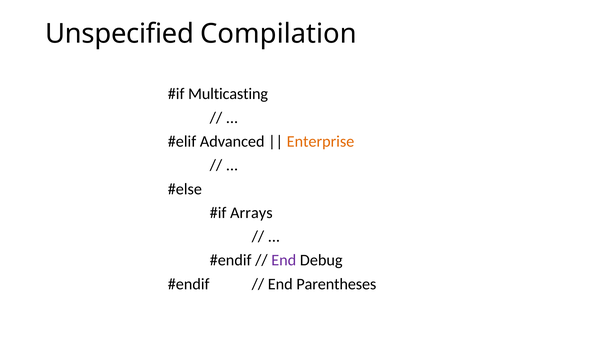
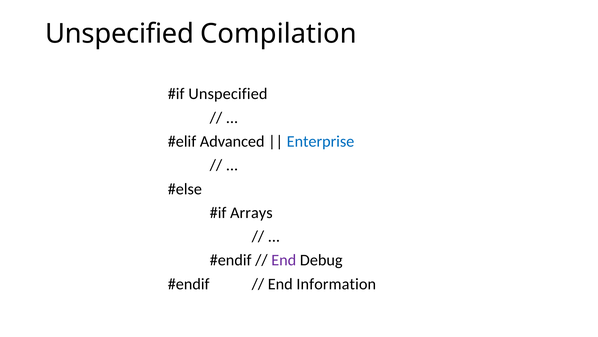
Multicasting: Multicasting -> Unspecified (228, 94)
Enterprise colour: orange -> blue (321, 141)
Parentheses: Parentheses -> Information (336, 284)
